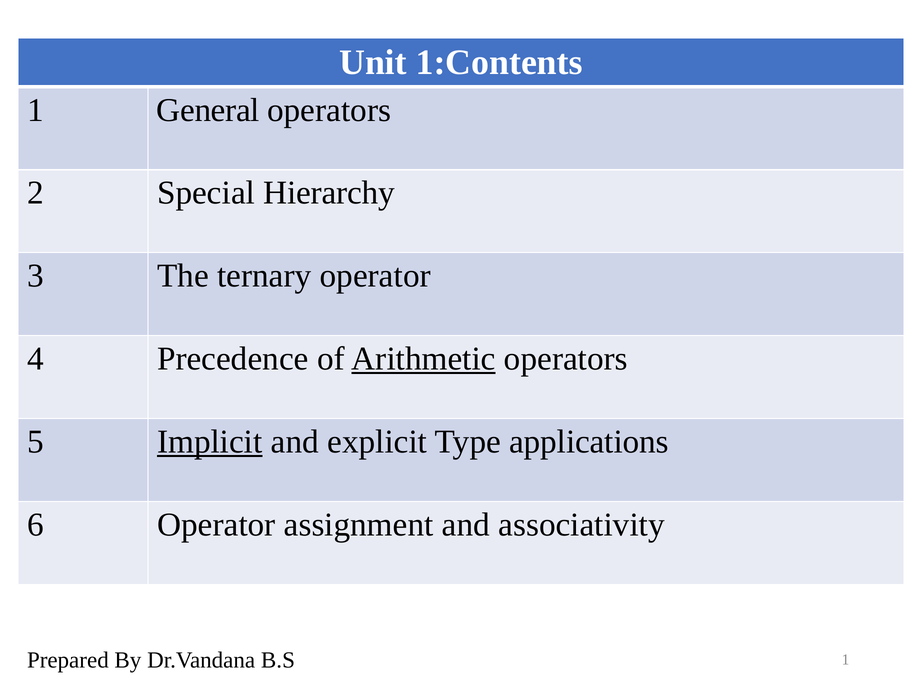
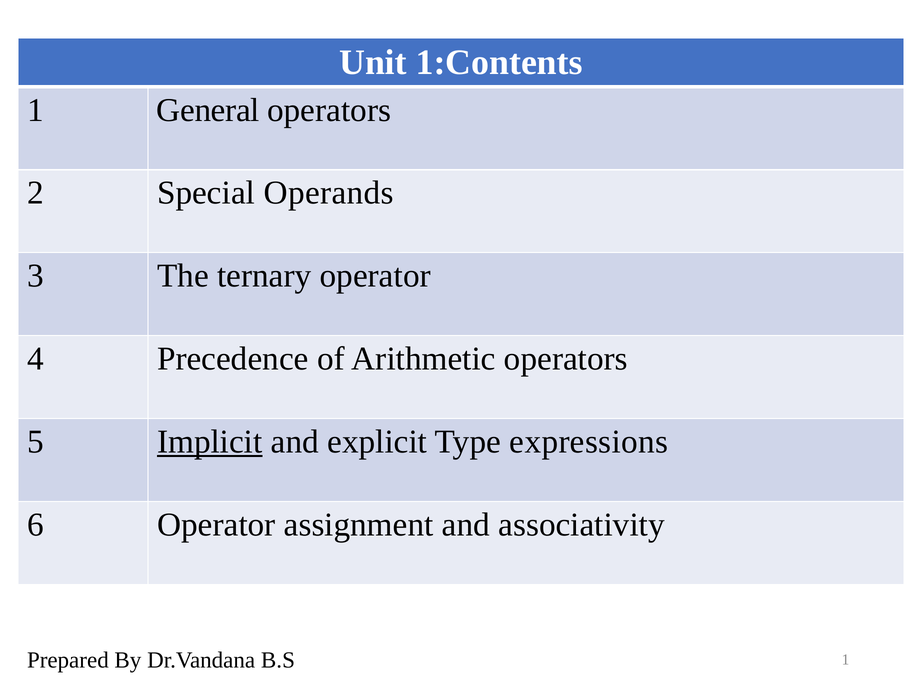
Hierarchy: Hierarchy -> Operands (329, 193)
Arithmetic underline: present -> none (423, 359)
applications: applications -> expressions (589, 442)
